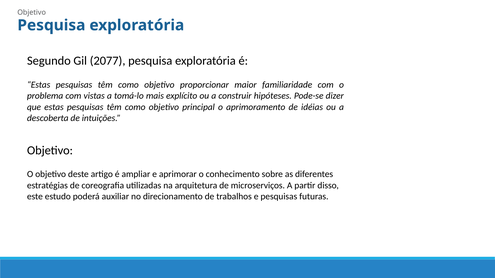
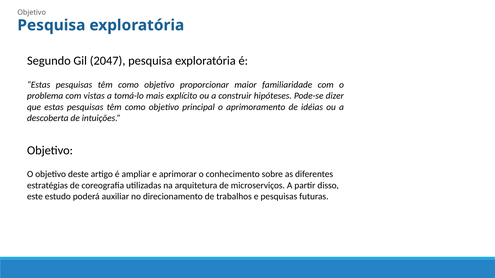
2077: 2077 -> 2047 (108, 61)
